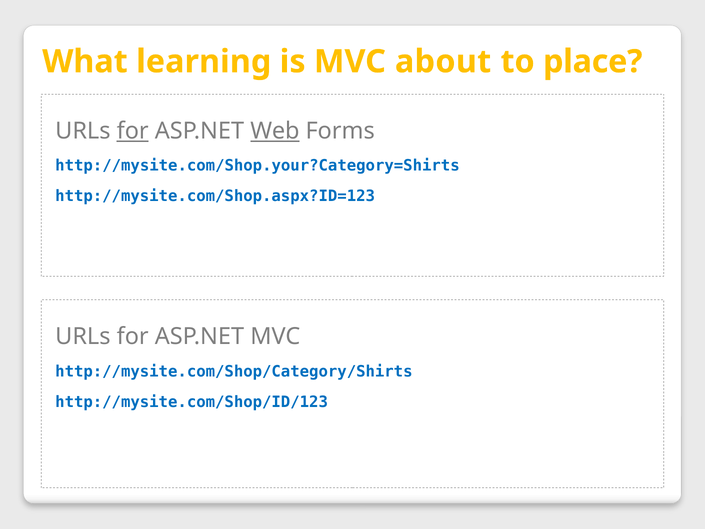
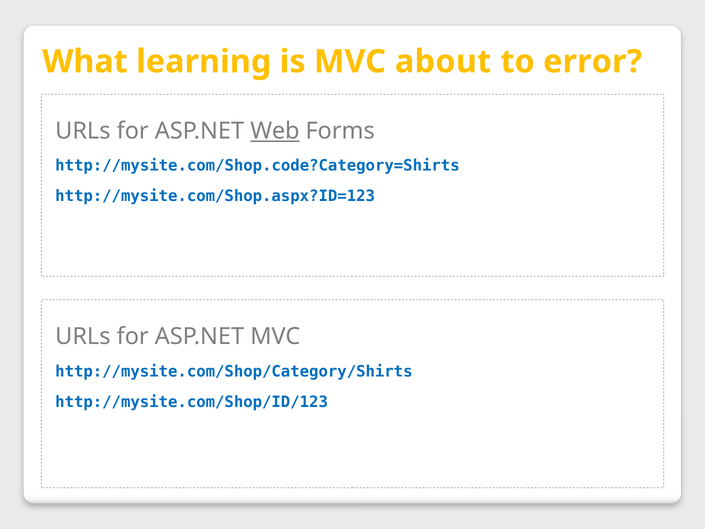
place: place -> error (593, 62)
for underline: present -> none (133, 131)
http://mysite.com/Shop.your?Category=Shirts: http://mysite.com/Shop.your?Category=Shirts -> http://mysite.com/Shop.code?Category=Shirts (257, 166)
